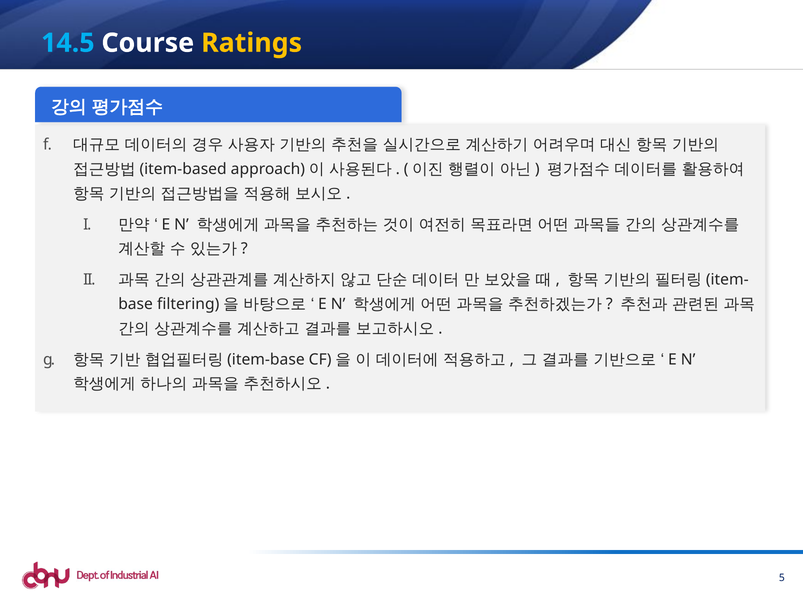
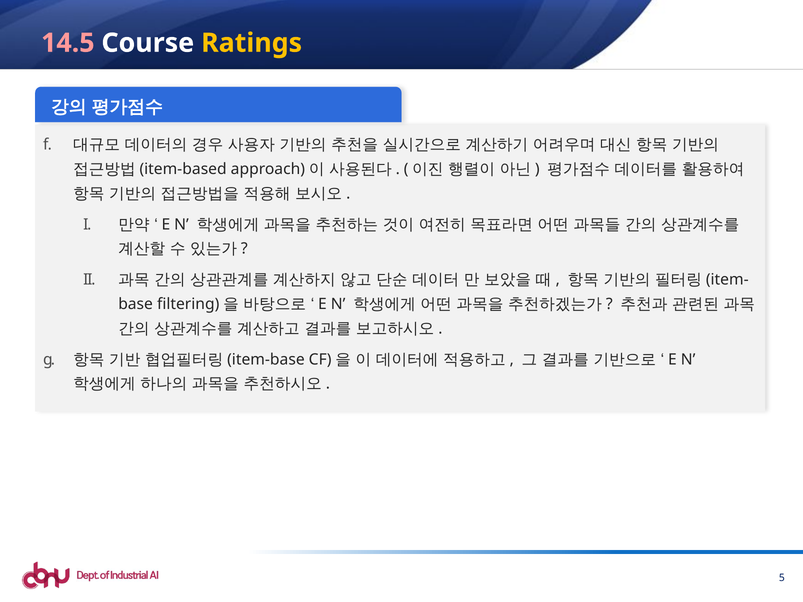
14.5 colour: light blue -> pink (68, 43)
